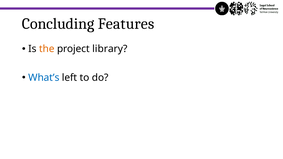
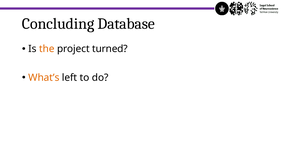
Features: Features -> Database (126, 24)
library: library -> turned (110, 49)
What’s colour: blue -> orange (44, 78)
